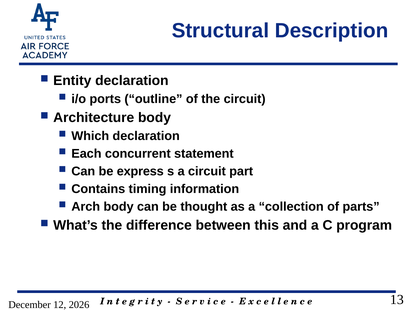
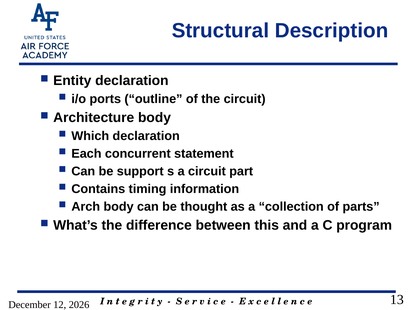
express: express -> support (140, 171)
